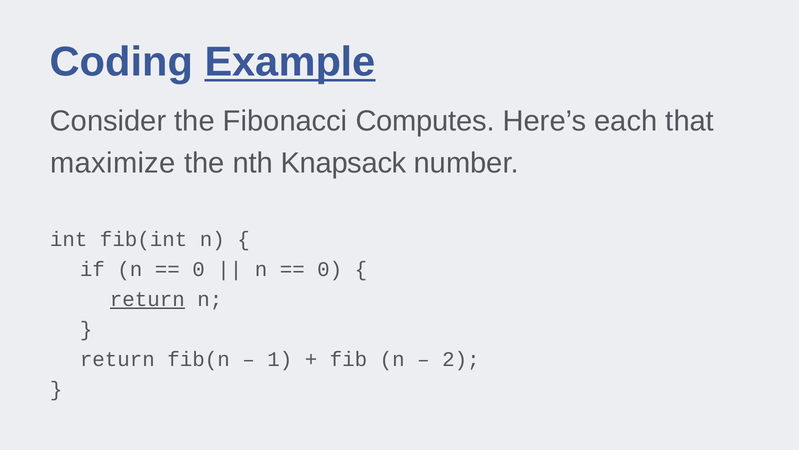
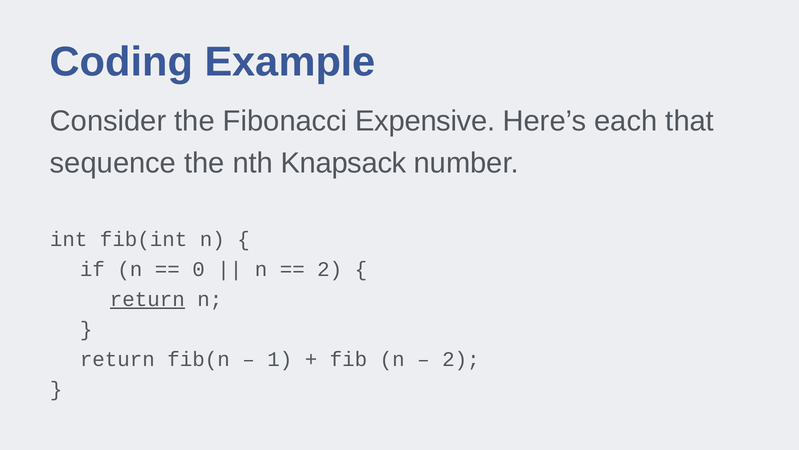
Example underline: present -> none (290, 62)
Computes: Computes -> Expensive (425, 121)
maximize: maximize -> sequence (113, 163)
0: 0 -> 2 (330, 269)
